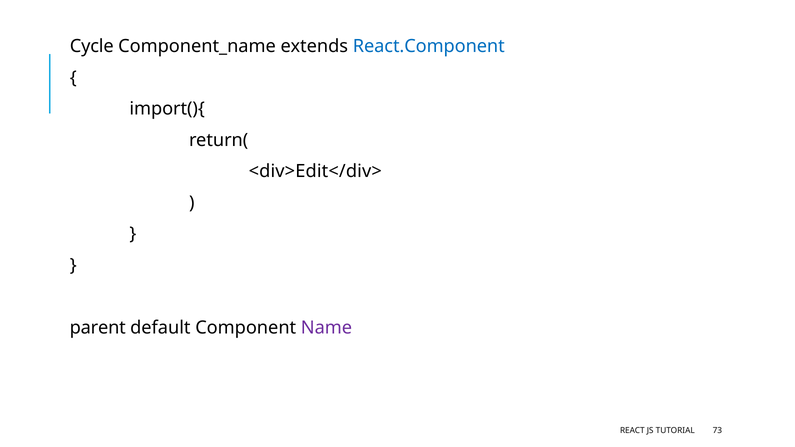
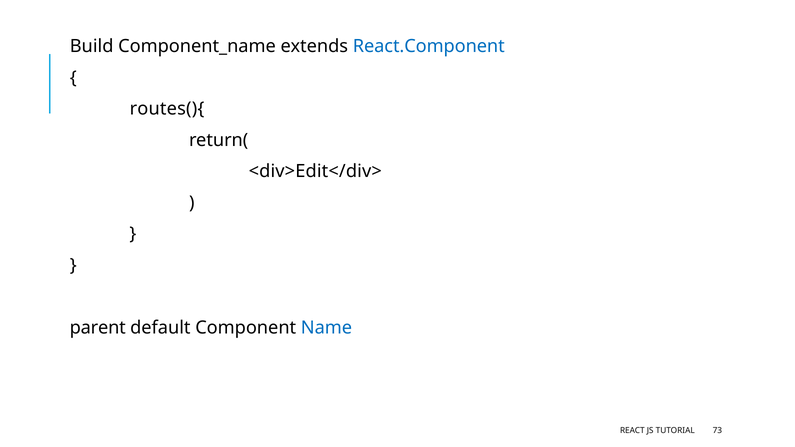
Cycle: Cycle -> Build (92, 46)
import(){: import(){ -> routes(){ (167, 109)
Name colour: purple -> blue (326, 328)
